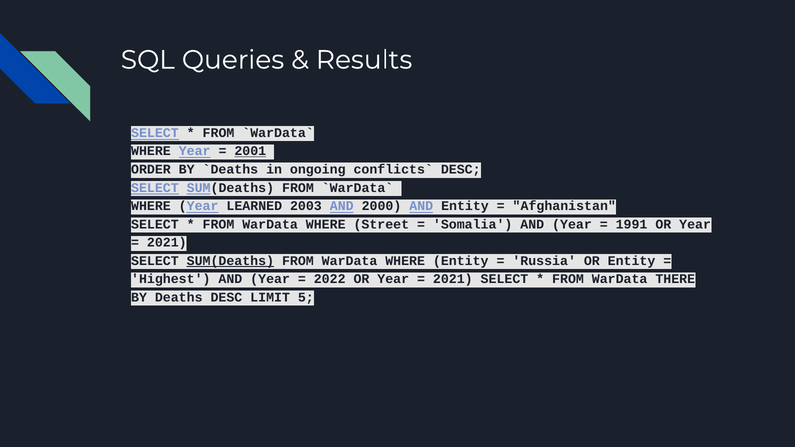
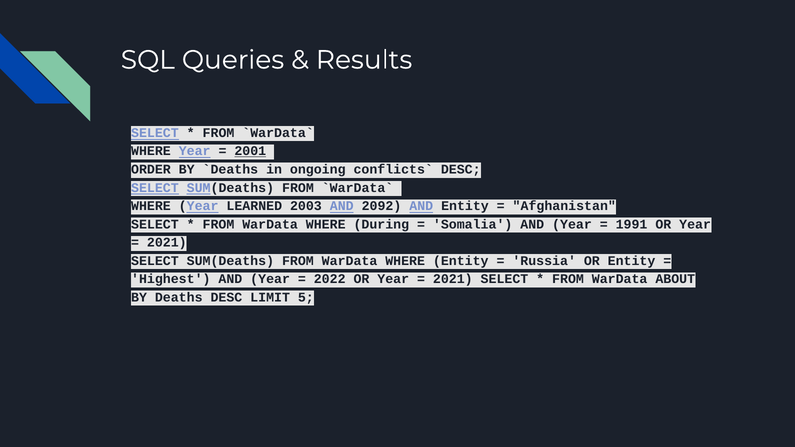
2000: 2000 -> 2092 (381, 206)
Street: Street -> During (381, 224)
SUM(Deaths underline: present -> none (230, 261)
THERE: THERE -> ABOUT (675, 279)
